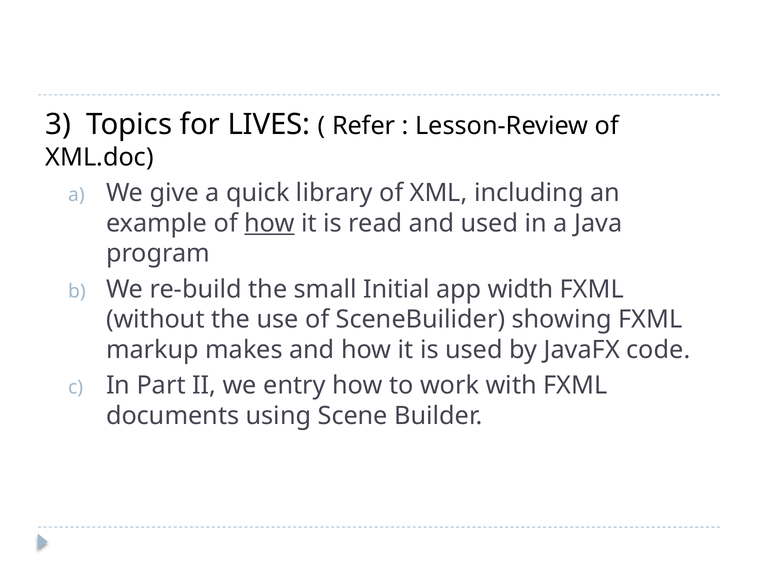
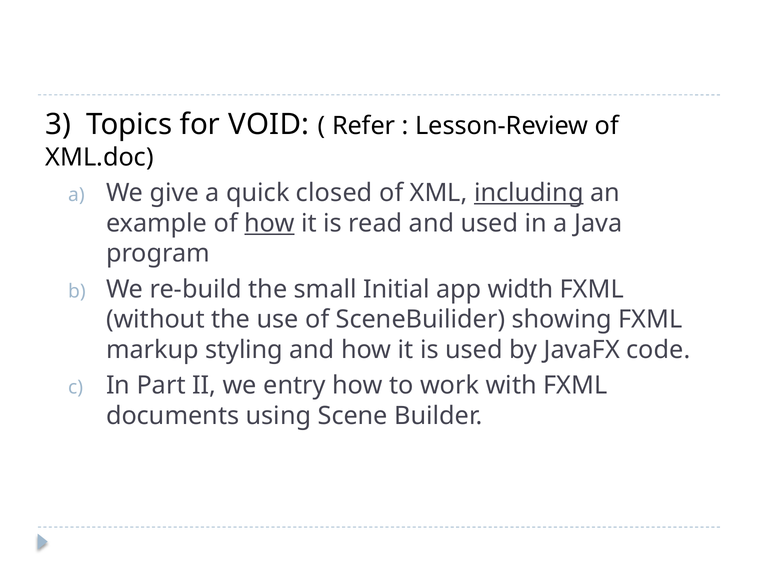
LIVES: LIVES -> VOID (269, 125)
library: library -> closed (334, 193)
including underline: none -> present (529, 193)
makes: makes -> styling (244, 350)
